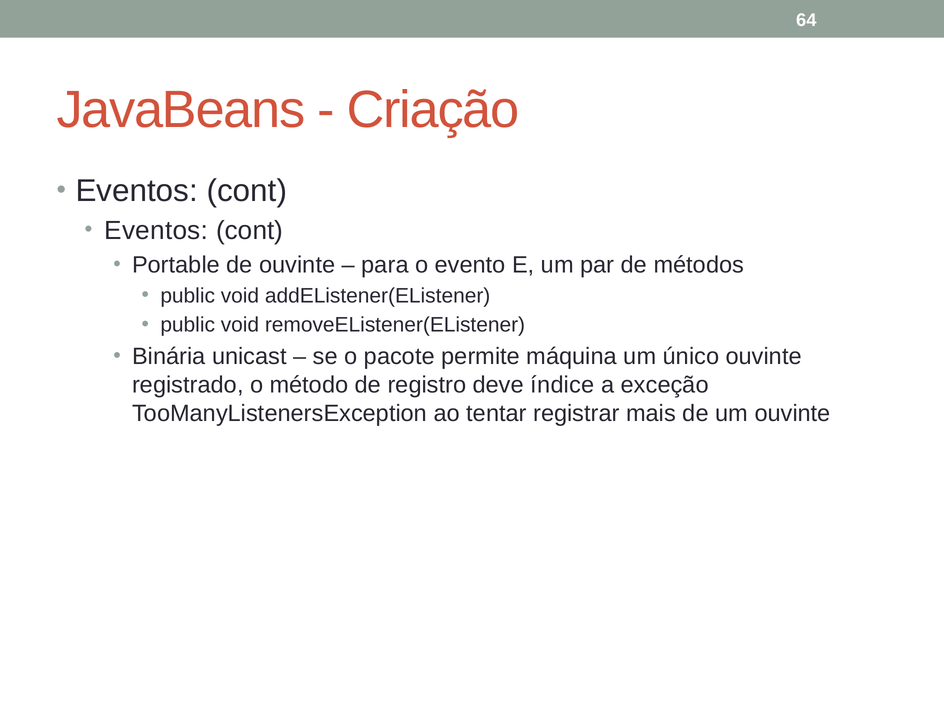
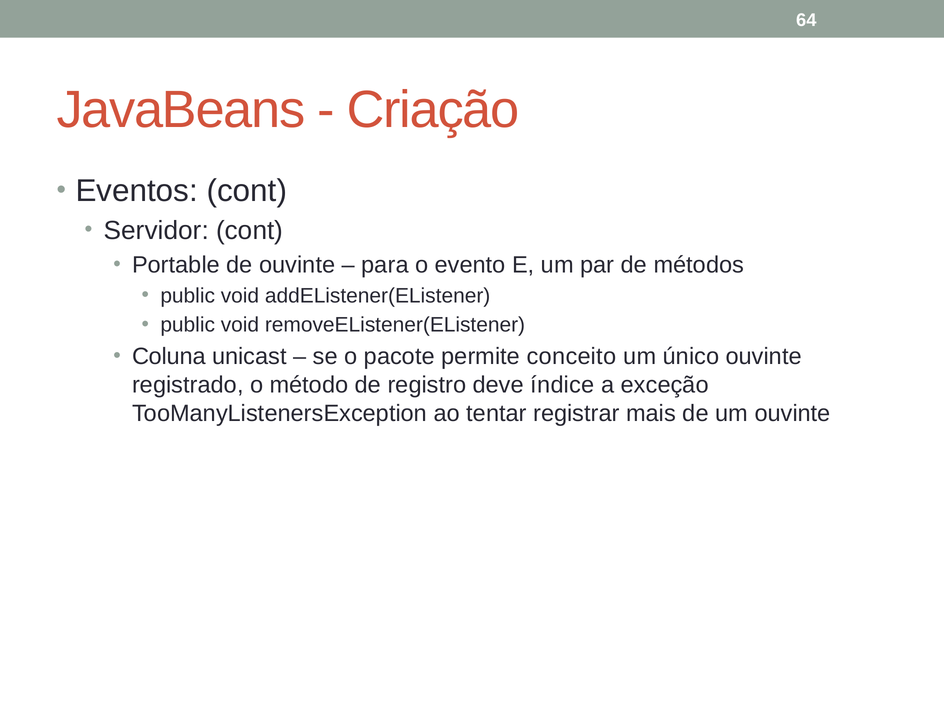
Eventos: Eventos -> Servidor (156, 230)
Binária: Binária -> Coluna (169, 357)
máquina: máquina -> conceito (572, 357)
